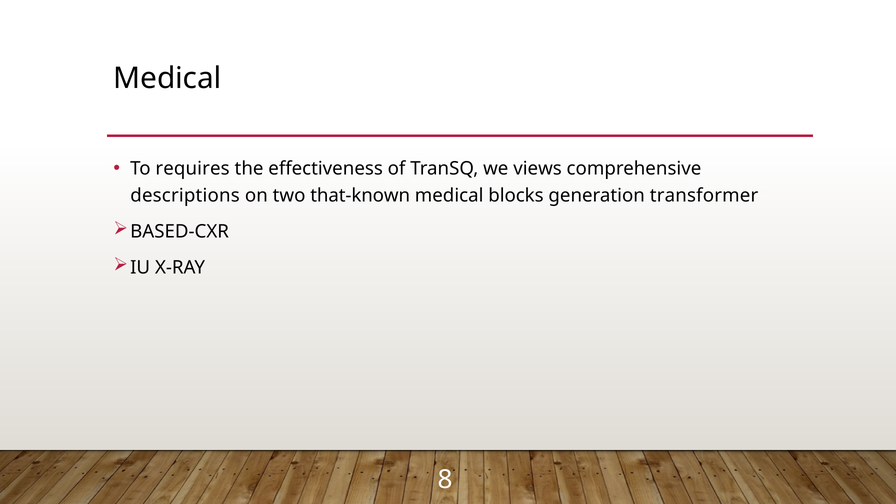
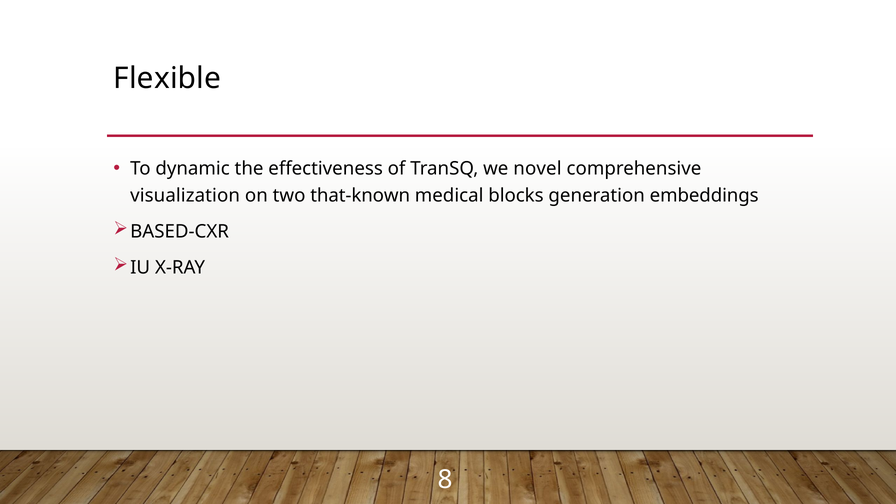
Medical: Medical -> Flexible (167, 78)
requires: requires -> dynamic (193, 168)
views: views -> novel (537, 168)
descriptions: descriptions -> visualization (185, 195)
transformer: transformer -> embeddings (704, 195)
